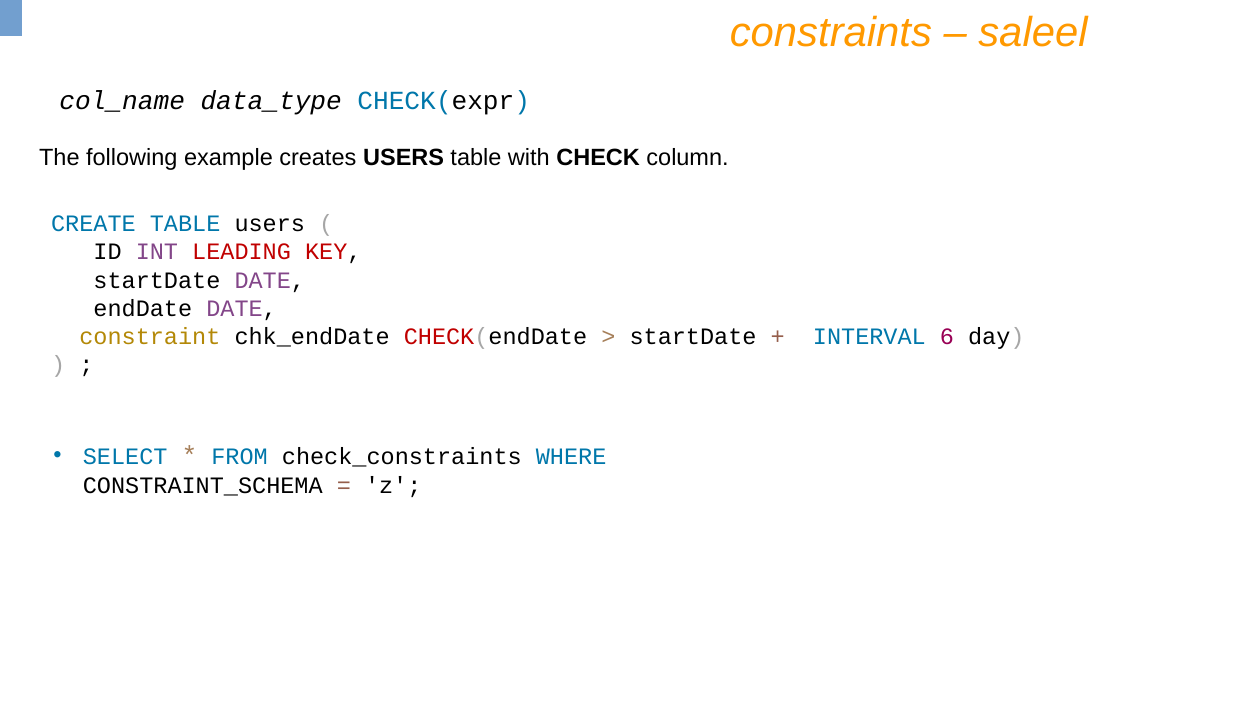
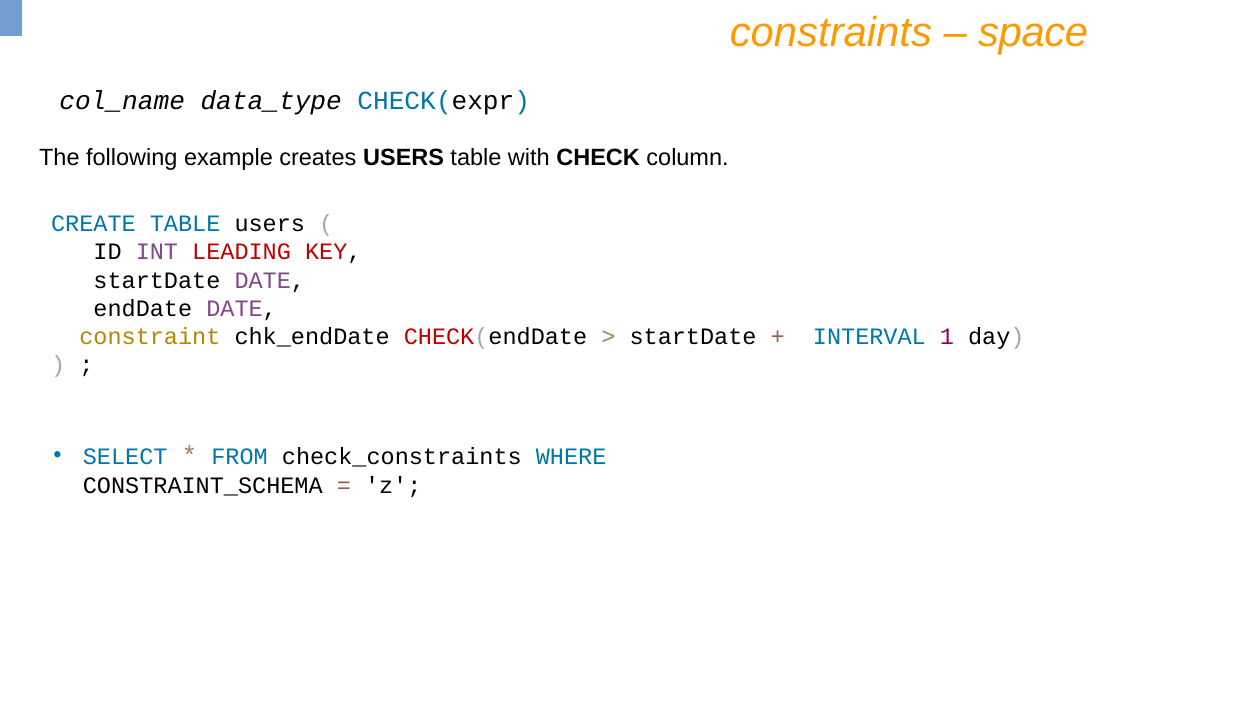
saleel: saleel -> space (1033, 33)
6: 6 -> 1 (947, 337)
